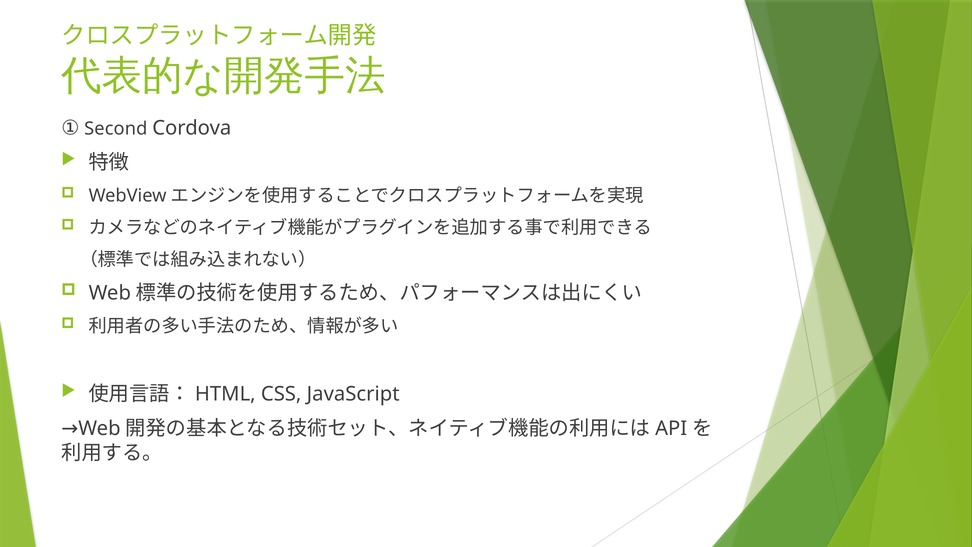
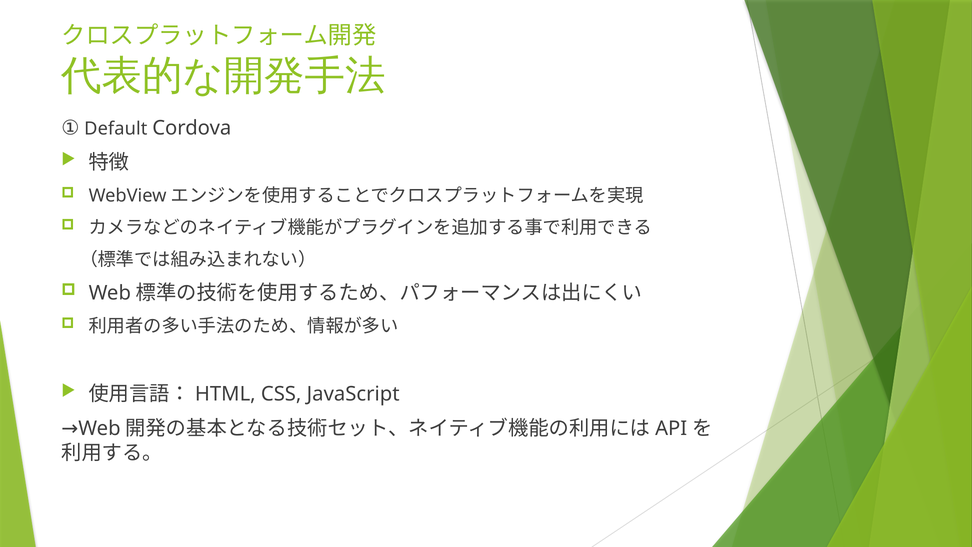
Second: Second -> Default (116, 129)
